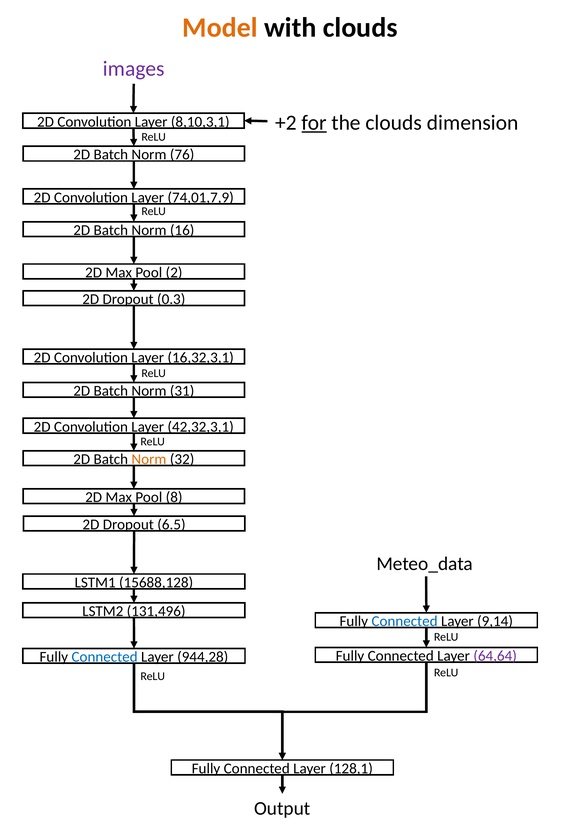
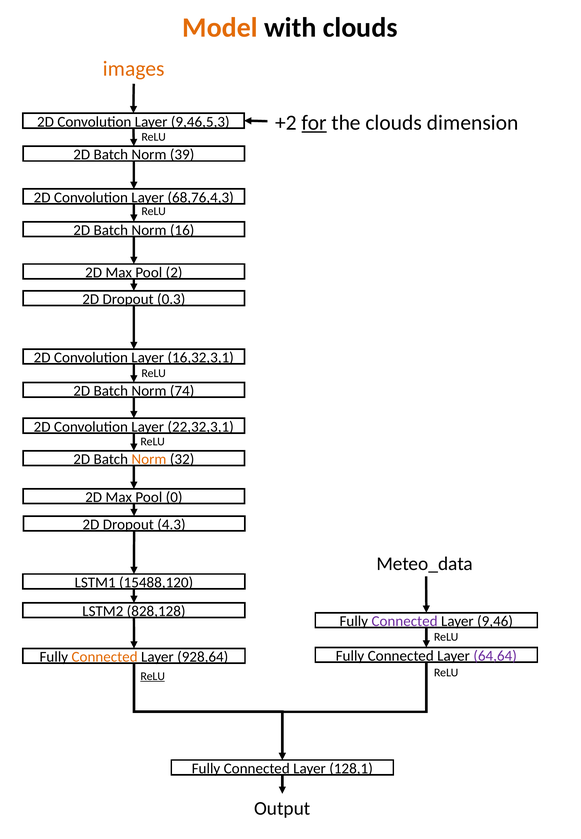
images colour: purple -> orange (134, 69)
8,10,3,1: 8,10,3,1 -> 9,46,5,3 (200, 122)
76: 76 -> 39 (182, 155)
74,01,7,9: 74,01,7,9 -> 68,76,4,3 (201, 197)
31: 31 -> 74 (182, 391)
42,32,3,1: 42,32,3,1 -> 22,32,3,1 (201, 427)
8: 8 -> 0 (174, 497)
6.5: 6.5 -> 4.3 (171, 525)
15688,128: 15688,128 -> 15488,120 (156, 583)
131,496: 131,496 -> 828,128 (156, 611)
Connected colour: blue -> purple (405, 621)
9,14: 9,14 -> 9,46 (495, 621)
Connected colour: blue -> orange (105, 657)
944,28: 944,28 -> 928,64 (203, 657)
ReLU underline: none -> present (153, 676)
